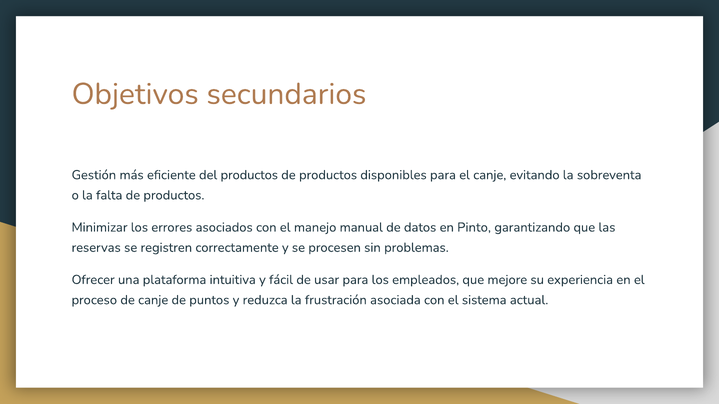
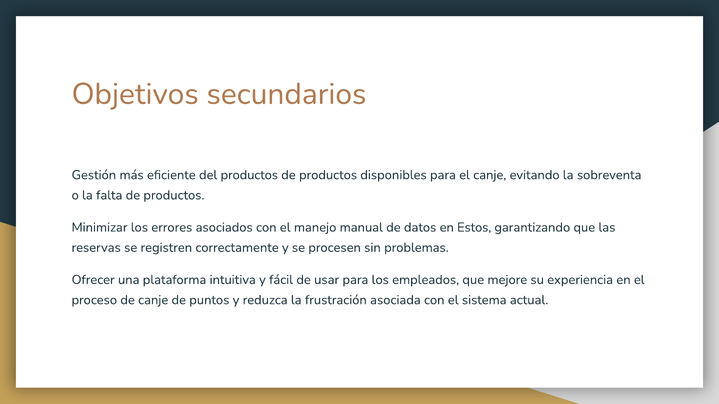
Pinto: Pinto -> Estos (474, 228)
